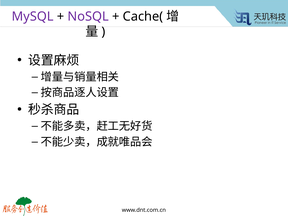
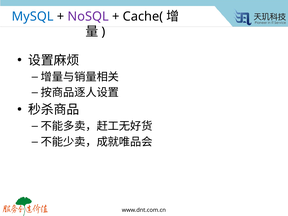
MySQL colour: purple -> blue (33, 16)
